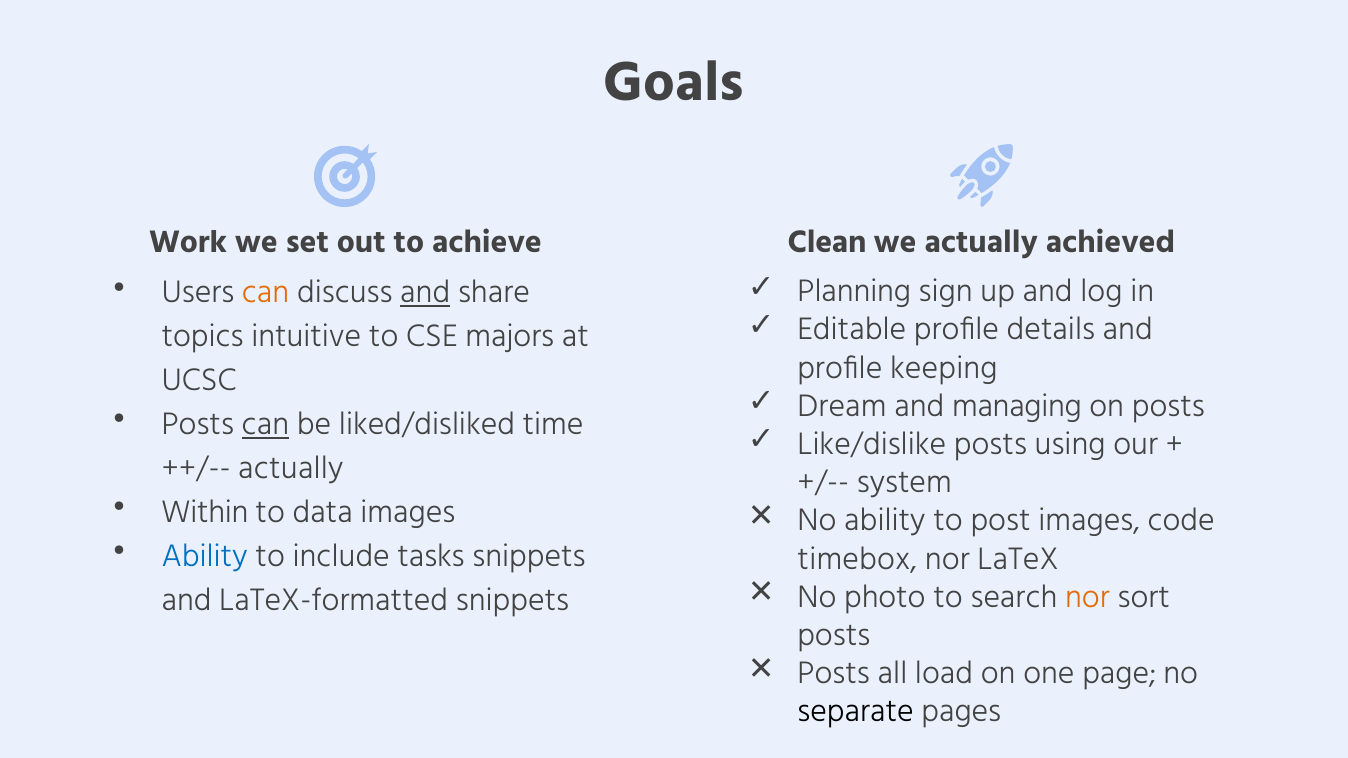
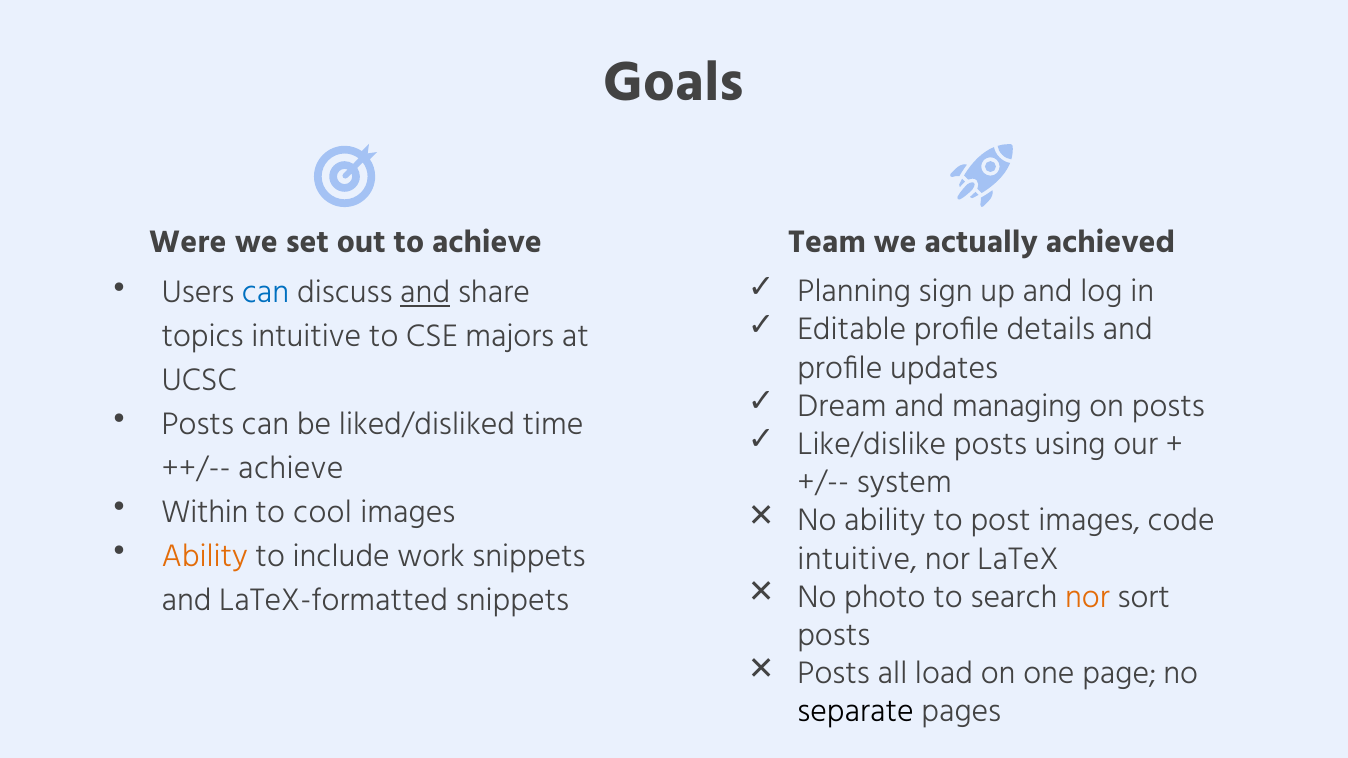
Work: Work -> Were (188, 242)
Clean: Clean -> Team (827, 242)
can colour: orange -> blue (266, 293)
keeping: keeping -> updates (944, 368)
can underline: present -> none (265, 424)
actually: actually -> achieve (291, 468)
data: data -> cool (323, 512)
Ability colour: blue -> orange (205, 556)
tasks: tasks -> work (431, 556)
timebox: timebox -> intuitive (857, 559)
